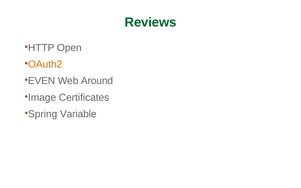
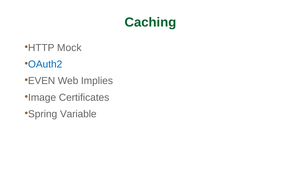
Reviews: Reviews -> Caching (150, 22)
Open: Open -> Mock (69, 48)
OAuth2 colour: orange -> blue (45, 64)
Around: Around -> Implies (97, 81)
